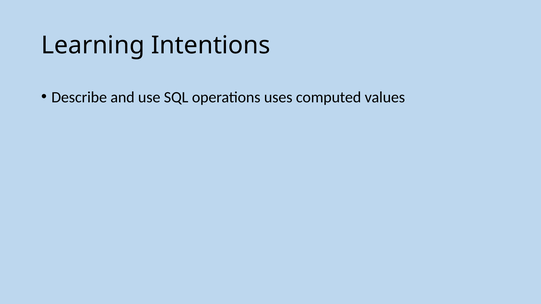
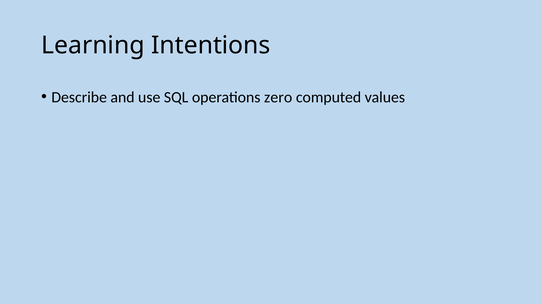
uses: uses -> zero (278, 97)
